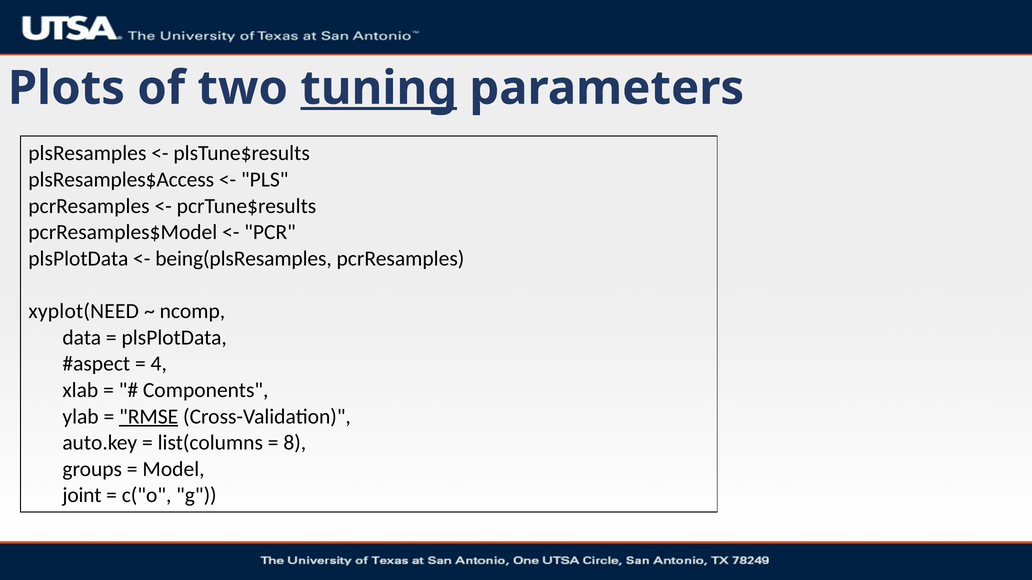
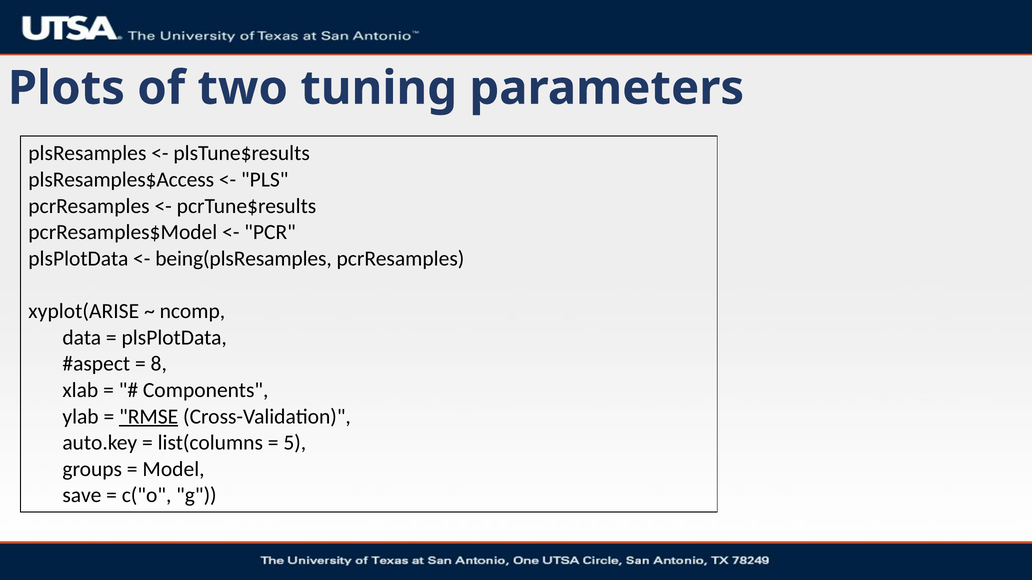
tuning underline: present -> none (379, 88)
xyplot(NEED: xyplot(NEED -> xyplot(ARISE (84, 311)
4: 4 -> 8 (159, 364)
8: 8 -> 5 (295, 443)
joint: joint -> save (82, 496)
